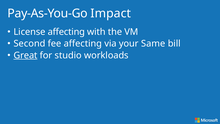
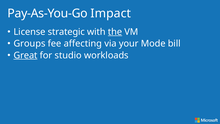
License affecting: affecting -> strategic (66, 32)
the underline: none -> present (115, 32)
Second: Second -> Groups (29, 44)
Same: Same -> Mode (153, 44)
